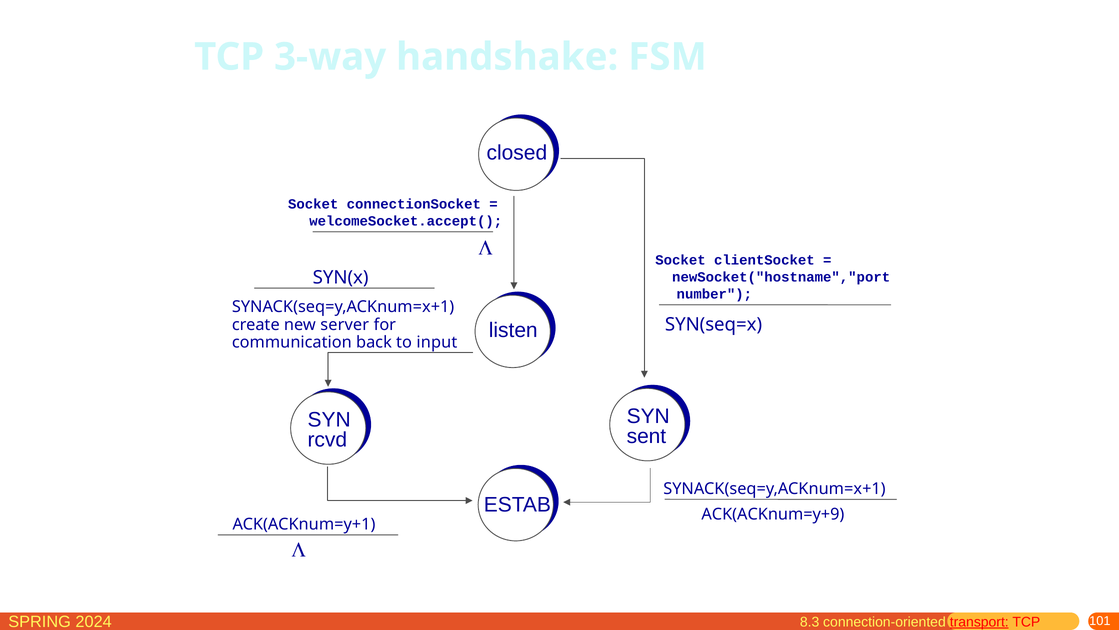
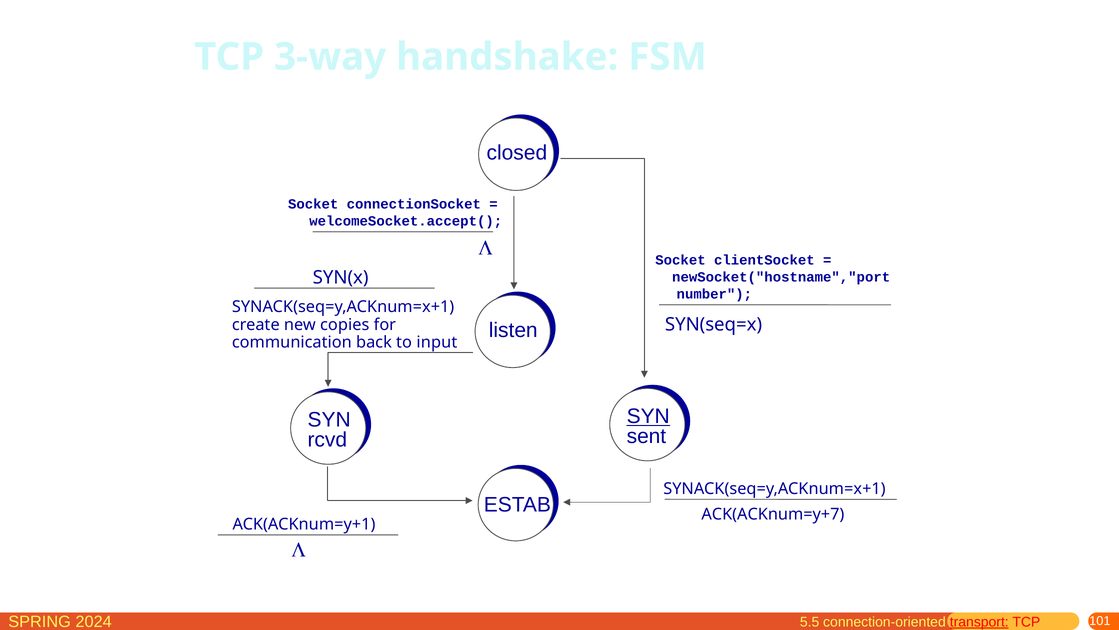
server: server -> copies (345, 324)
SYN underline: none -> present (648, 416)
ACK(ACKnum=y+9: ACK(ACKnum=y+9 -> ACK(ACKnum=y+7 (773, 514)
8.3: 8.3 -> 5.5 (810, 621)
